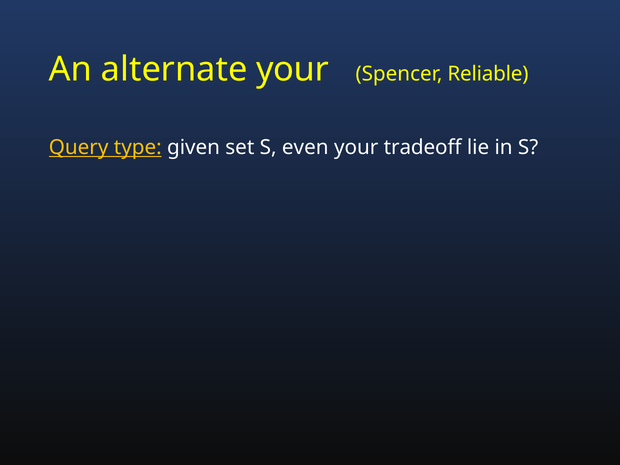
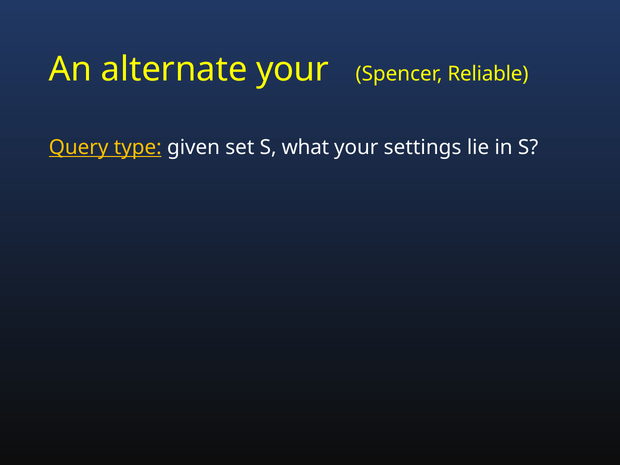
even: even -> what (305, 147)
tradeoff: tradeoff -> settings (423, 147)
